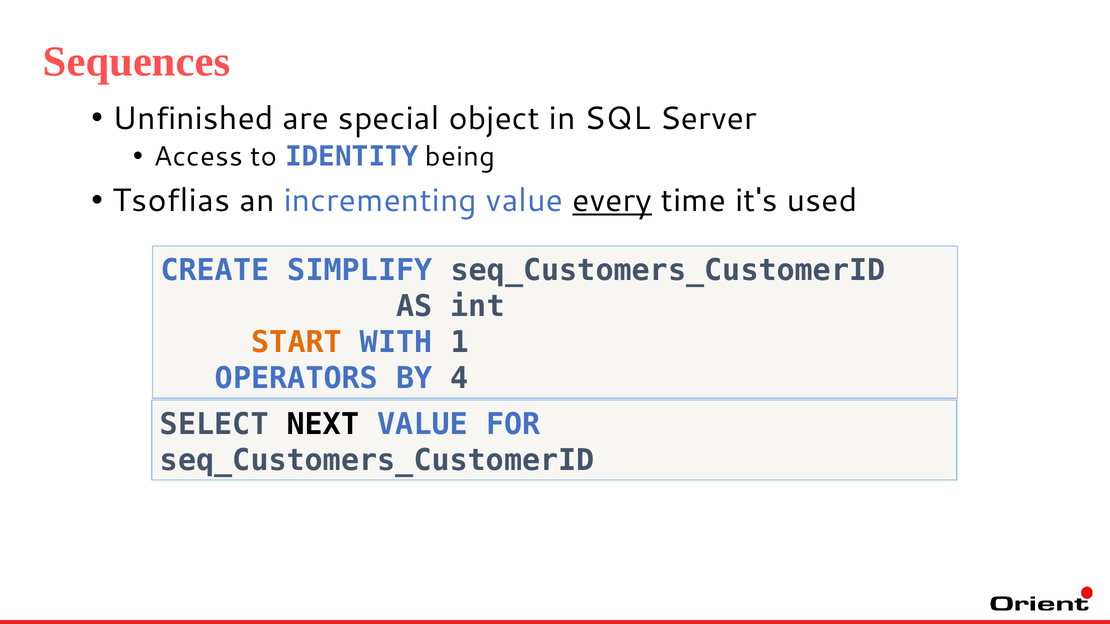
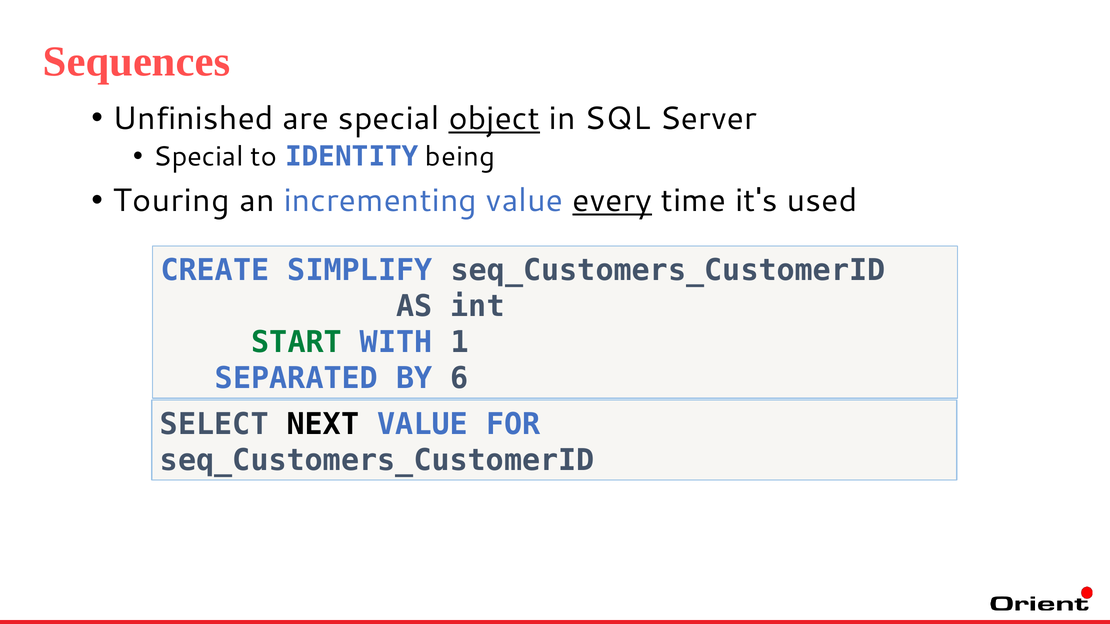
object underline: none -> present (494, 119)
Access: Access -> Special (199, 157)
Tsoflias: Tsoflias -> Touring (171, 201)
START colour: orange -> green (297, 343)
OPERATORS: OPERATORS -> SEPARATED (296, 379)
4: 4 -> 6 (460, 379)
